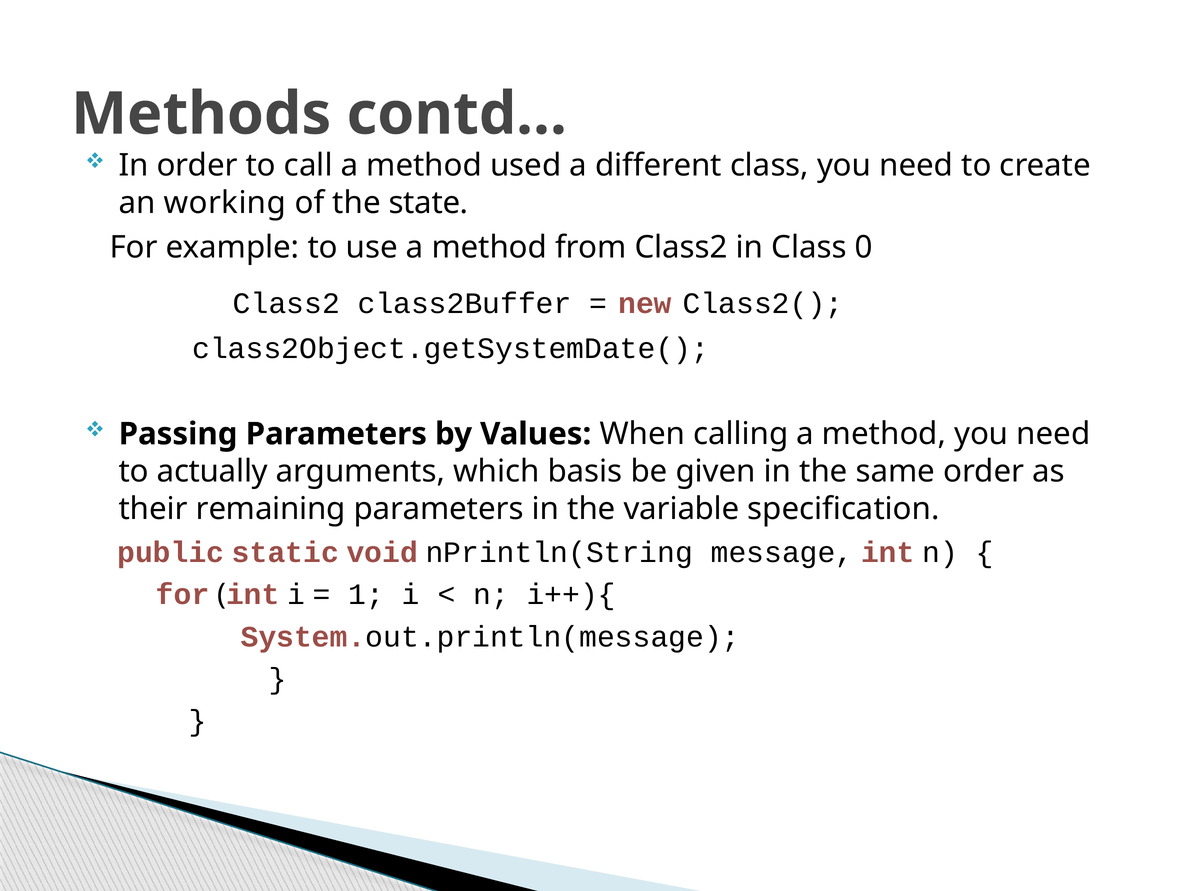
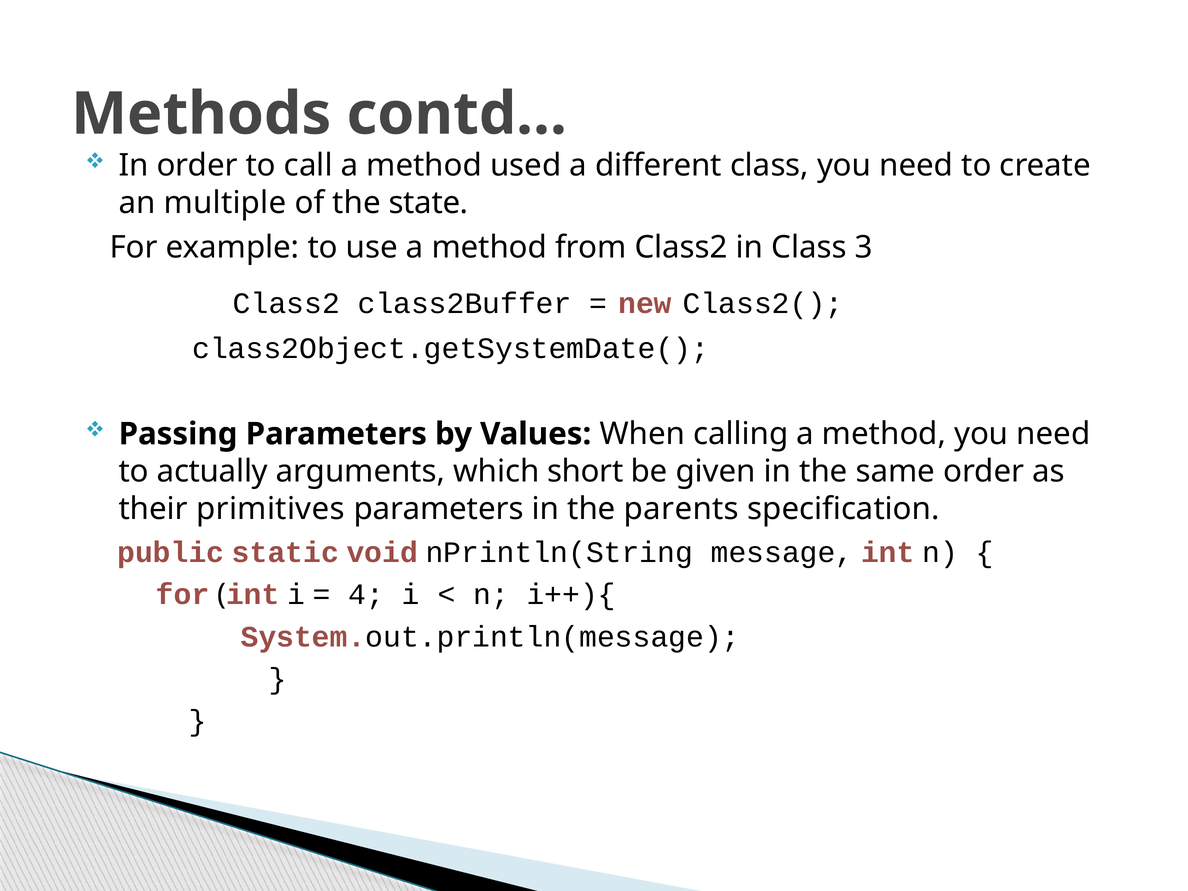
working: working -> multiple (225, 203)
0: 0 -> 3 (864, 247)
basis: basis -> short (585, 472)
remaining: remaining -> primitives (270, 509)
variable: variable -> parents (681, 509)
1: 1 -> 4 (366, 594)
